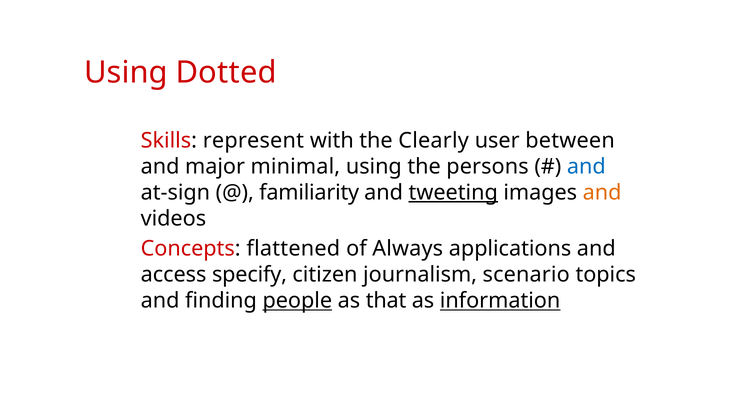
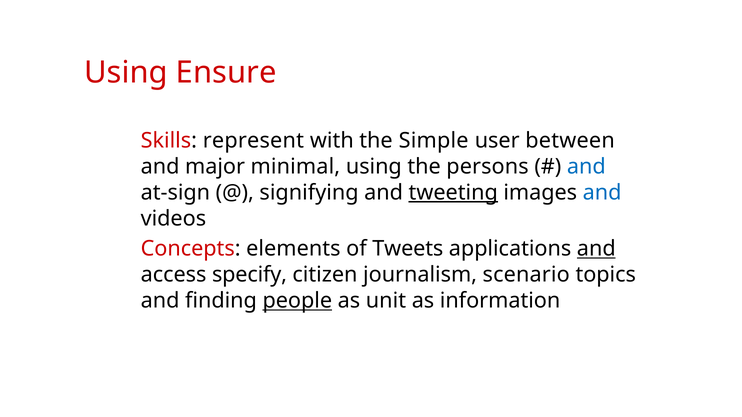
Dotted: Dotted -> Ensure (226, 73)
Clearly: Clearly -> Simple (434, 141)
familiarity: familiarity -> signifying (309, 193)
and colour: orange -> blue (602, 193)
flattened: flattened -> elements (293, 249)
Always: Always -> Tweets (408, 249)
and underline: none -> present (596, 249)
that: that -> unit (386, 301)
information underline: present -> none (500, 301)
